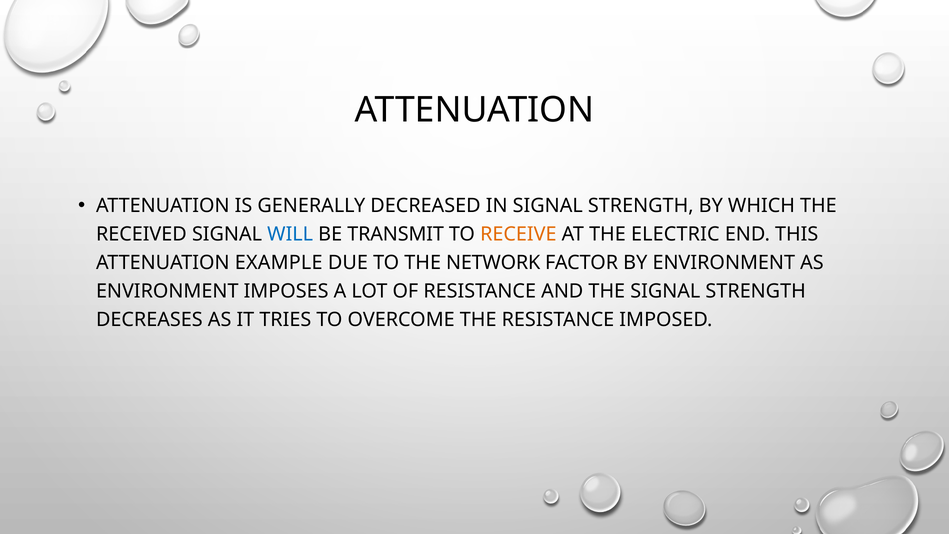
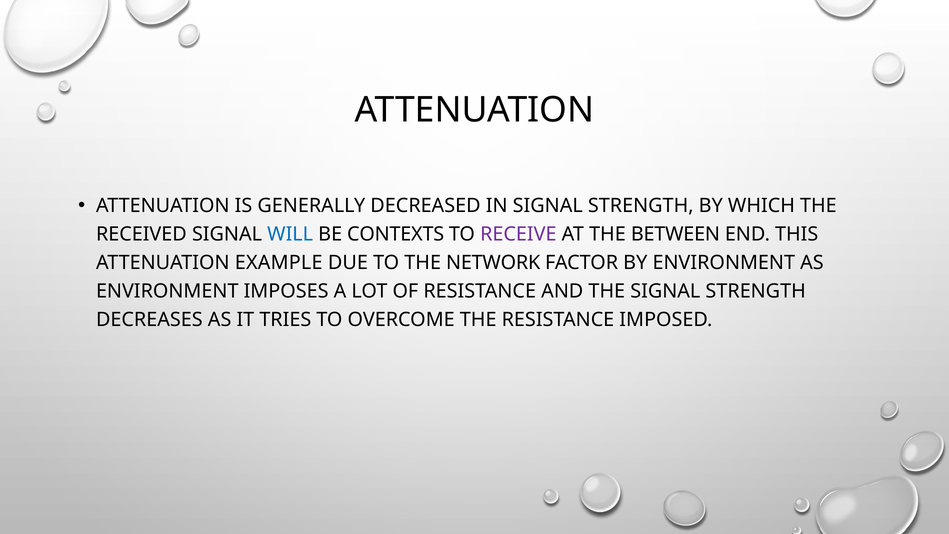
TRANSMIT: TRANSMIT -> CONTEXTS (396, 234)
RECEIVE colour: orange -> purple (518, 234)
ELECTRIC: ELECTRIC -> BETWEEN (675, 234)
